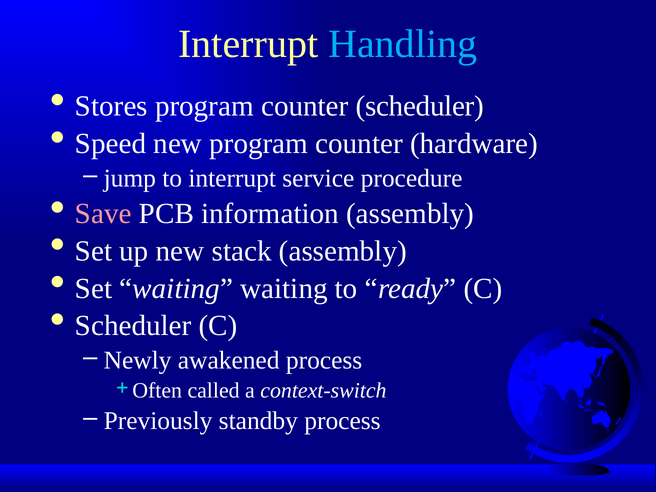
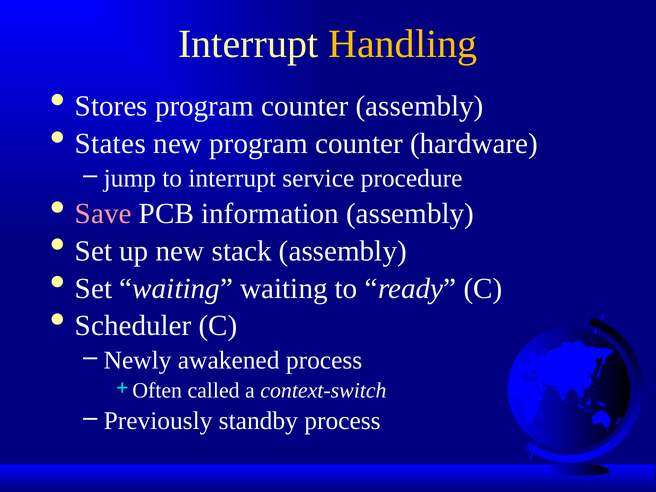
Handling colour: light blue -> yellow (403, 44)
counter scheduler: scheduler -> assembly (420, 106)
Speed: Speed -> States (110, 144)
